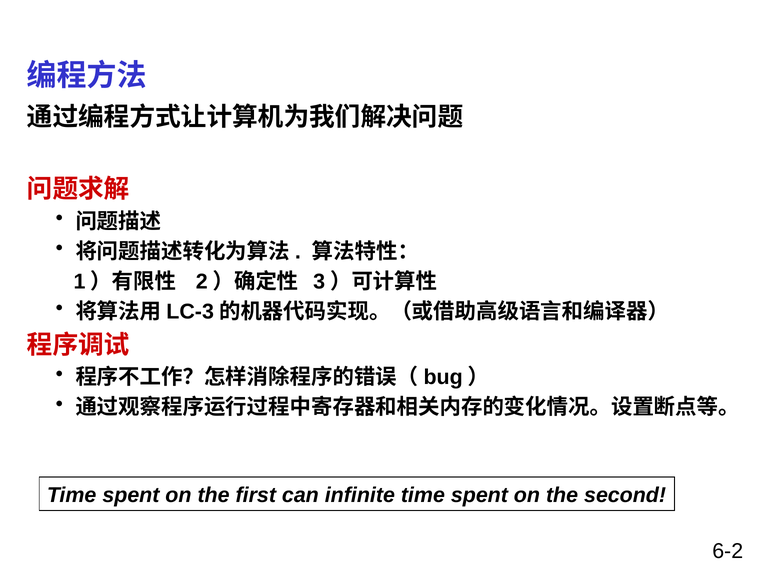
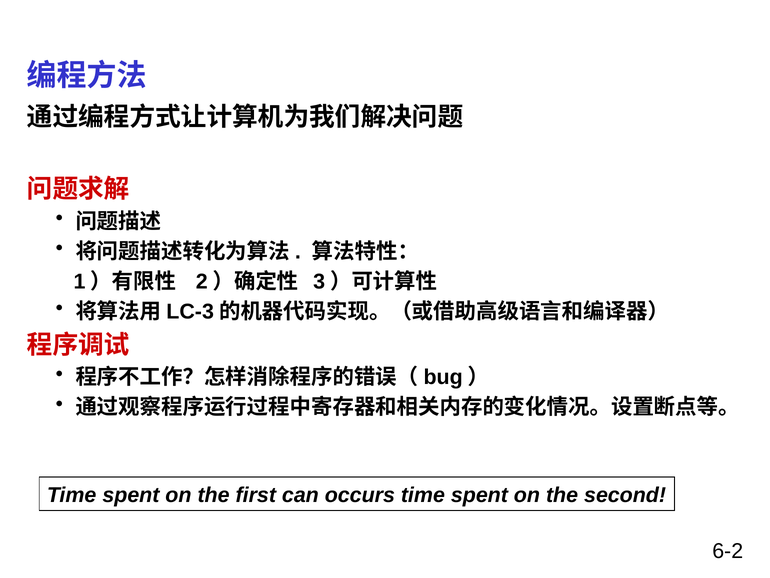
infinite: infinite -> occurs (360, 495)
